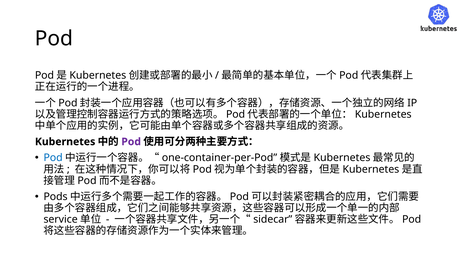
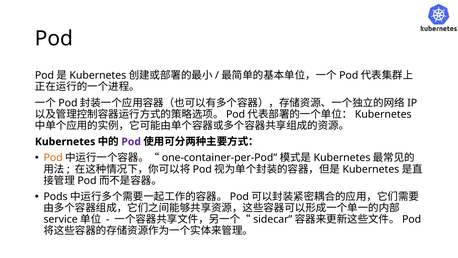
Pod colour: blue -> orange (53, 158)
